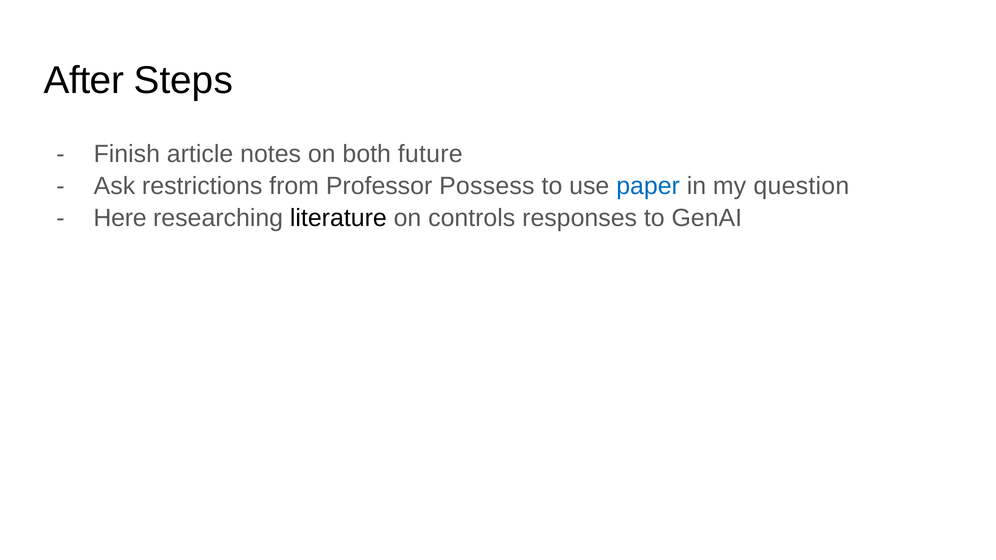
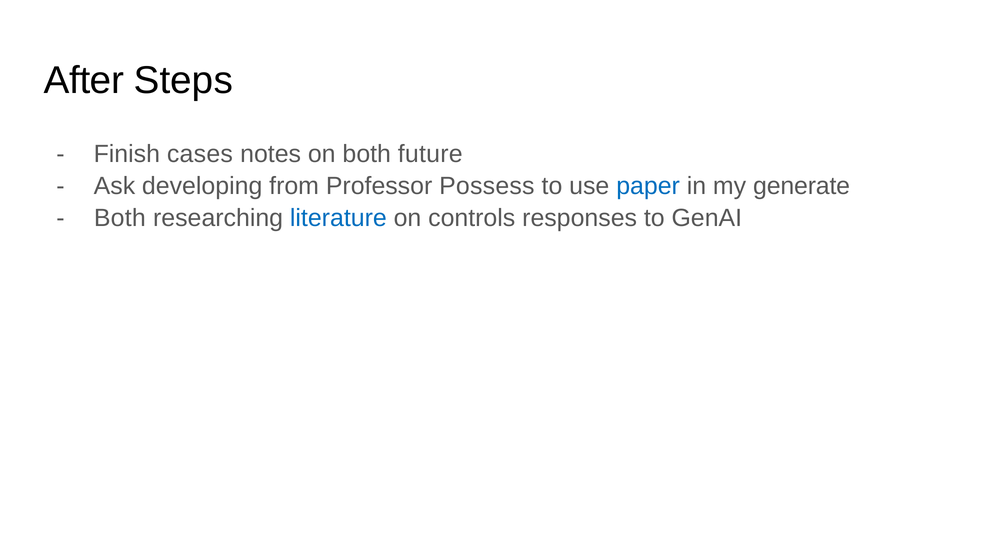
article: article -> cases (200, 154)
restrictions: restrictions -> developing (202, 186)
question: question -> generate (802, 186)
Here: Here -> Both (120, 218)
literature colour: black -> blue (338, 218)
